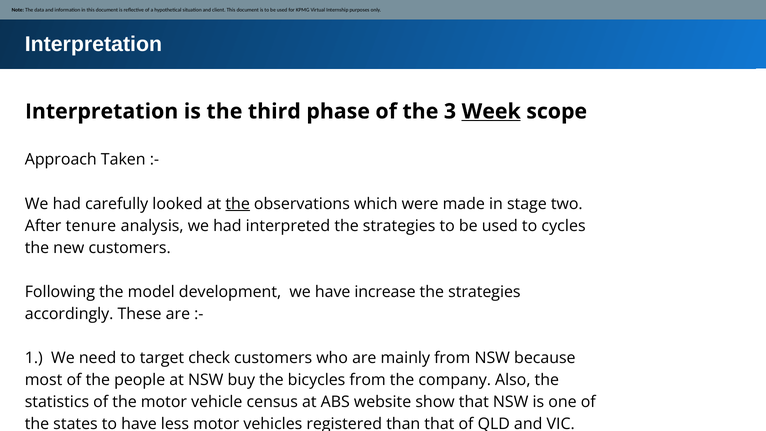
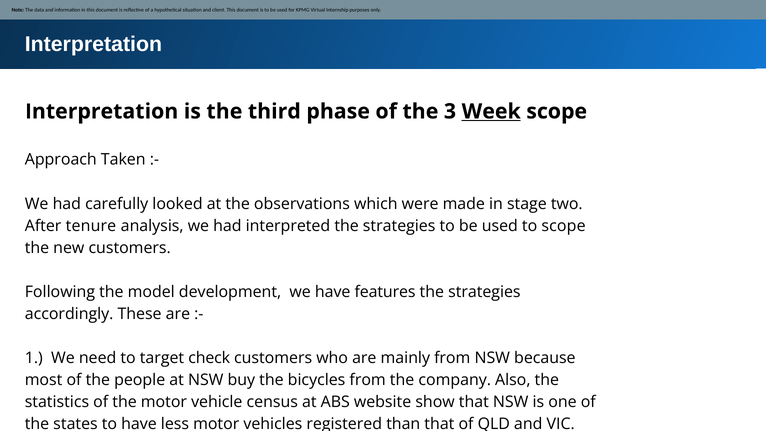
the underline: present -> none (238, 204)
to cycles: cycles -> scope (564, 226)
increase: increase -> features (385, 292)
